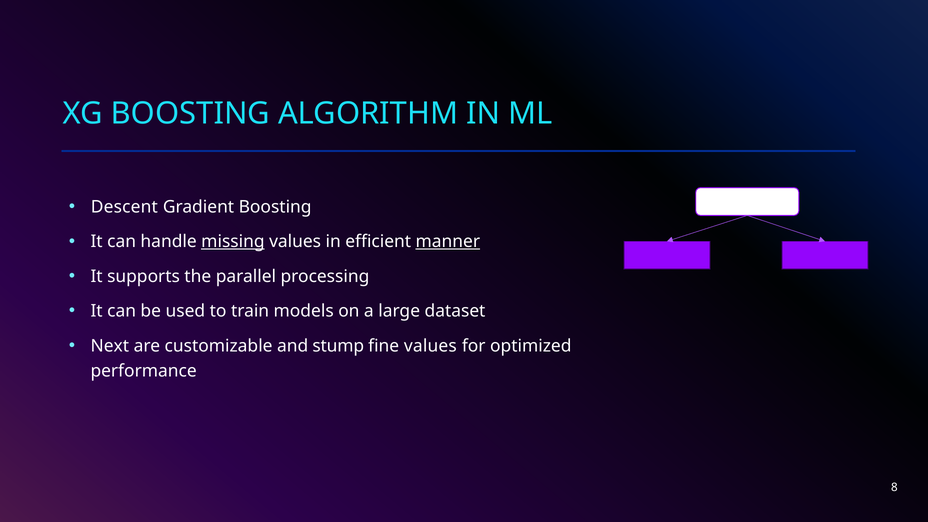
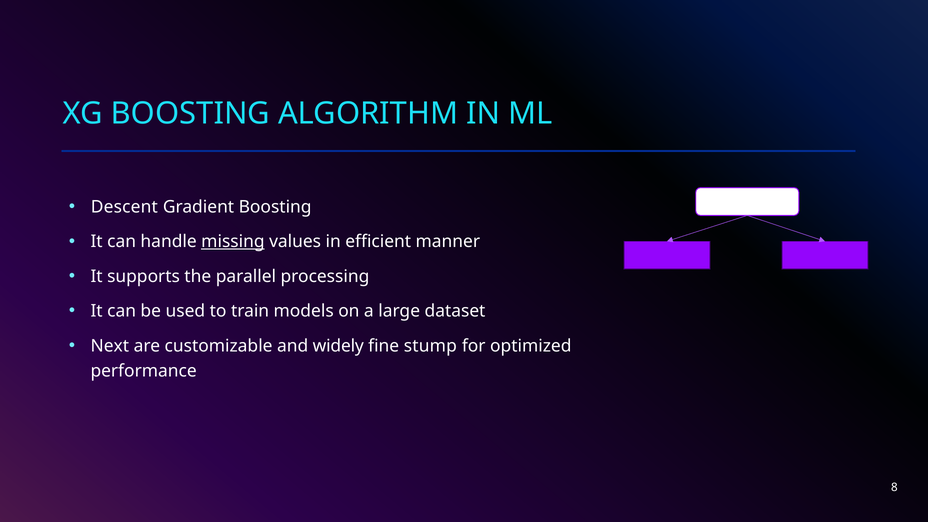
manner underline: present -> none (448, 242)
stump: stump -> widely (338, 346)
fine values: values -> stump (430, 346)
